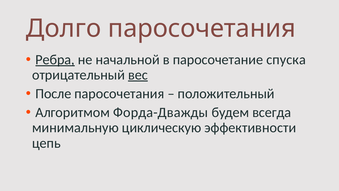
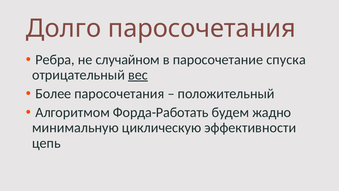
Ребра underline: present -> none (55, 60)
начальной: начальной -> случайном (128, 60)
После: После -> Более (53, 94)
Форда-Дважды: Форда-Дважды -> Форда-Работать (161, 112)
всегда: всегда -> жадно (272, 112)
